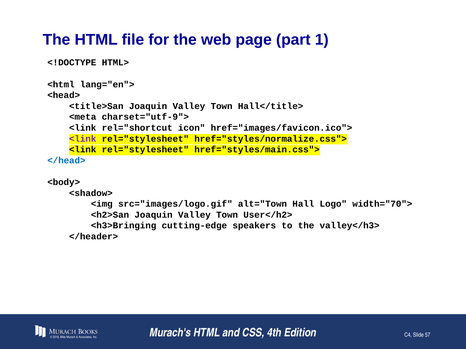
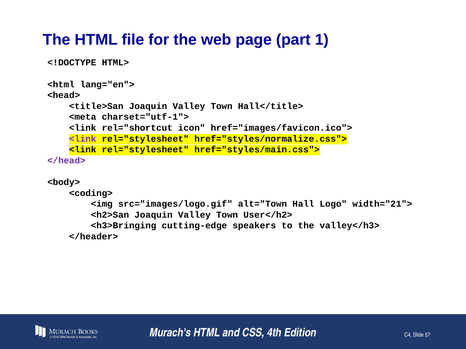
charset="utf-9">: charset="utf-9"> -> charset="utf-1"> (145, 117)
</head> colour: blue -> purple (66, 161)
<shadow>: <shadow> -> <coding> (91, 193)
width="70">: width="70"> -> width="21"> (382, 204)
